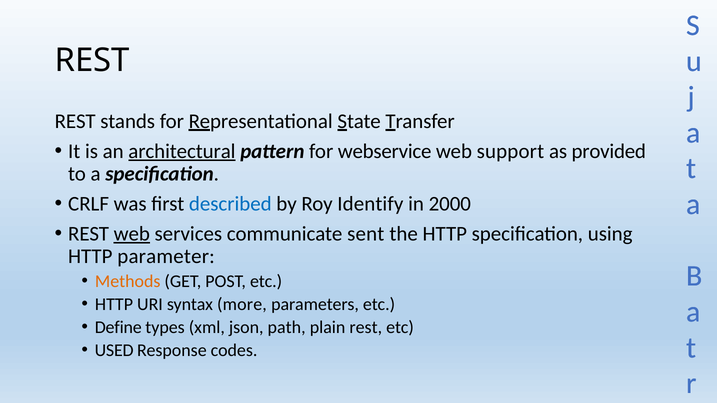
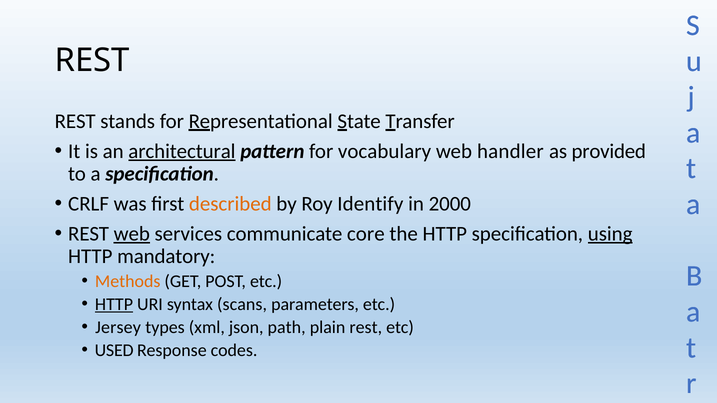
webservice: webservice -> vocabulary (385, 151)
support: support -> handler (510, 151)
described colour: blue -> orange (230, 204)
sent: sent -> core (366, 234)
using underline: none -> present (610, 234)
parameter: parameter -> mandatory (166, 257)
HTTP underline: none -> present (114, 304)
more: more -> scans (242, 304)
Define: Define -> Jersey (118, 327)
